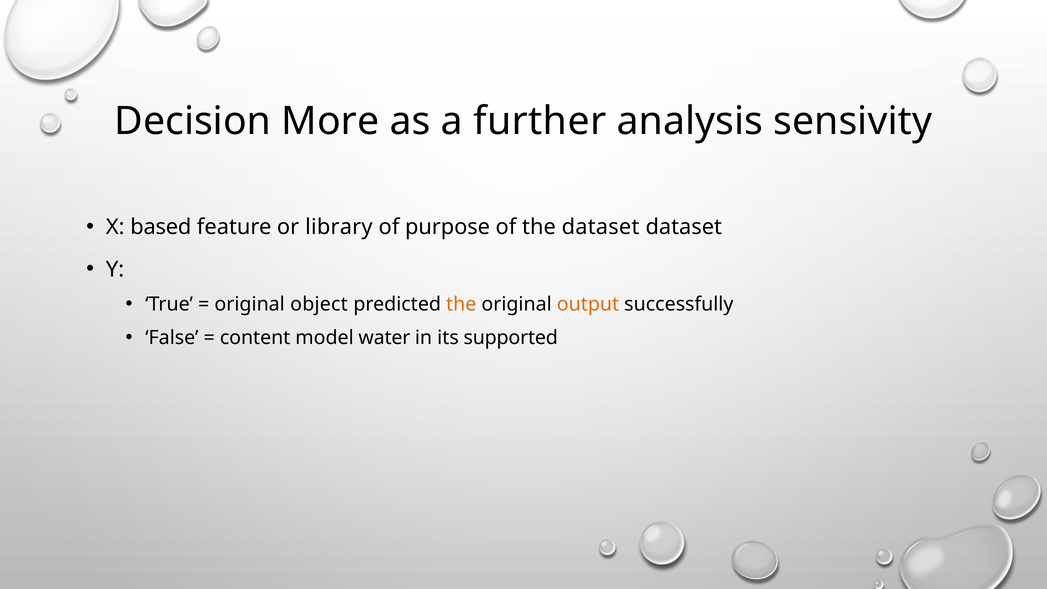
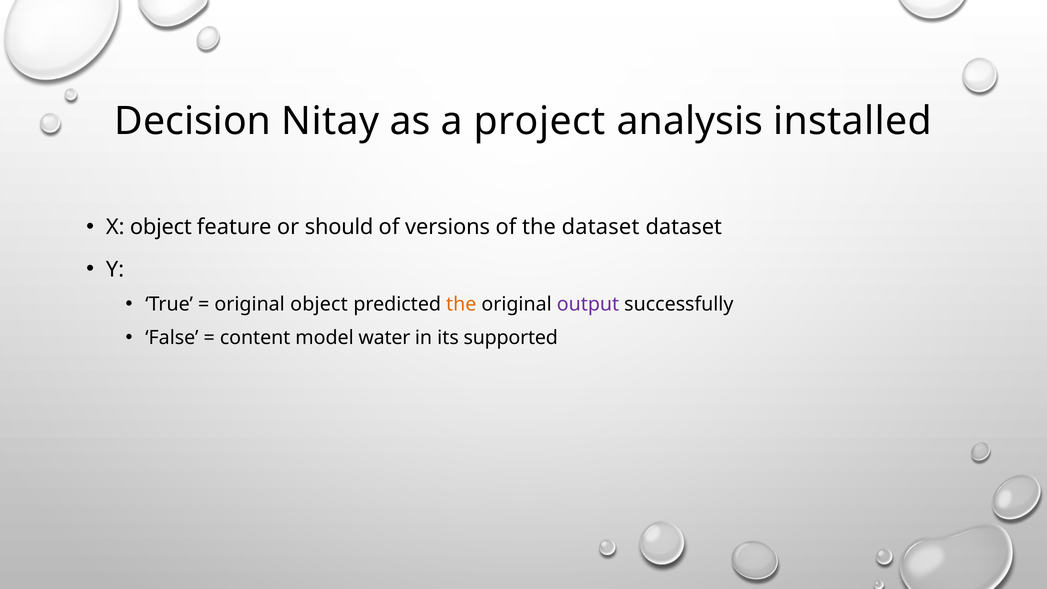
More: More -> Nitay (330, 121)
further: further -> project (540, 121)
sensivity: sensivity -> installed (853, 121)
X based: based -> object (161, 227)
library: library -> should (339, 227)
purpose: purpose -> versions (448, 227)
output colour: orange -> purple (588, 304)
